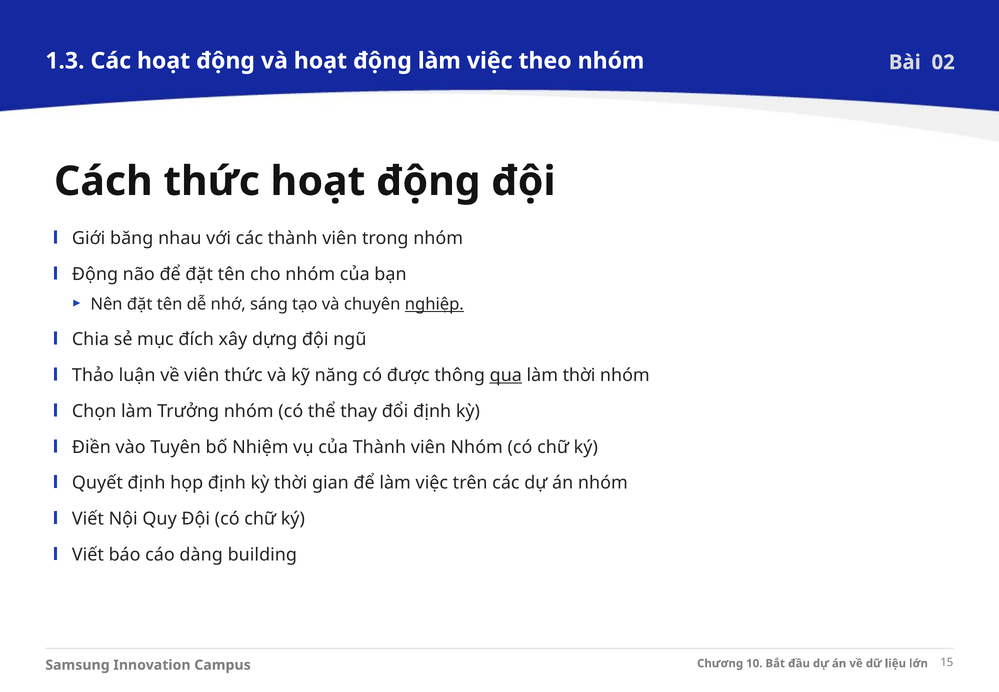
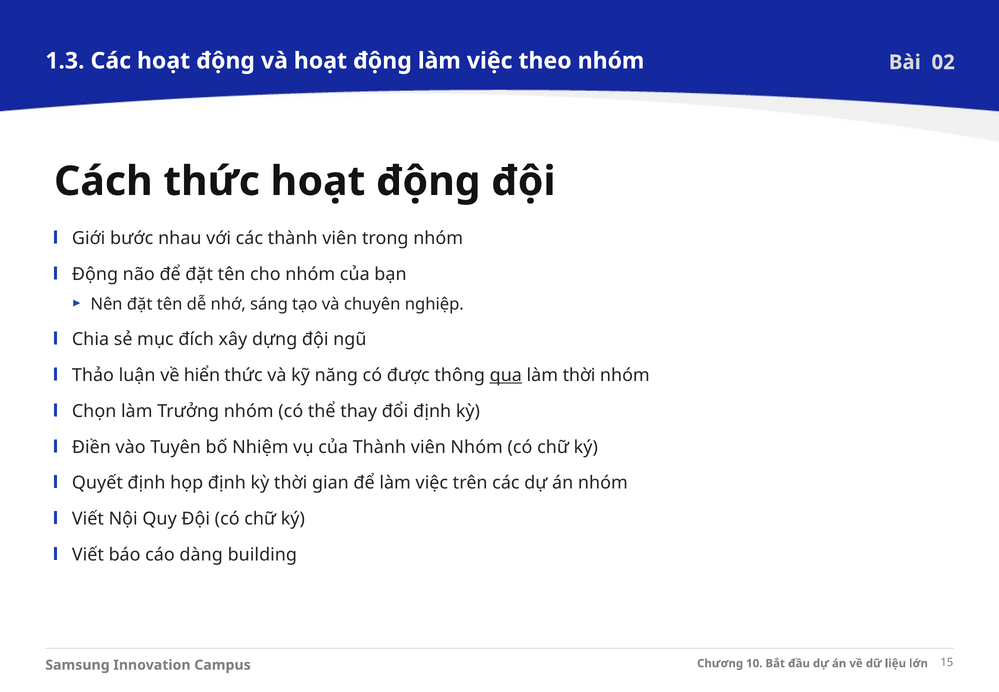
băng: băng -> bước (132, 238)
nghiệp underline: present -> none (434, 304)
về viên: viên -> hiển (202, 375)
